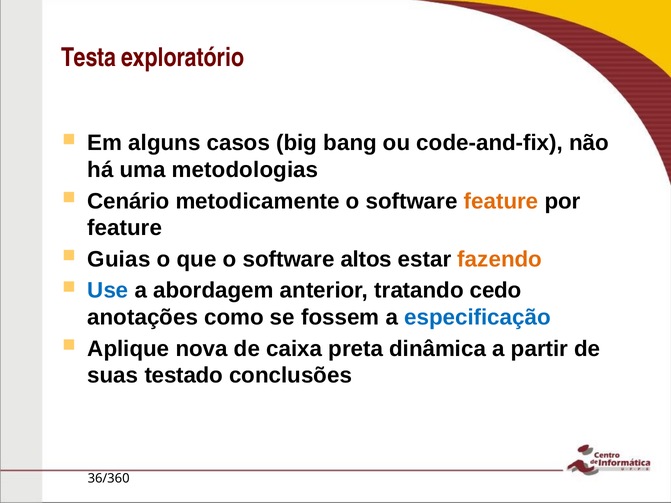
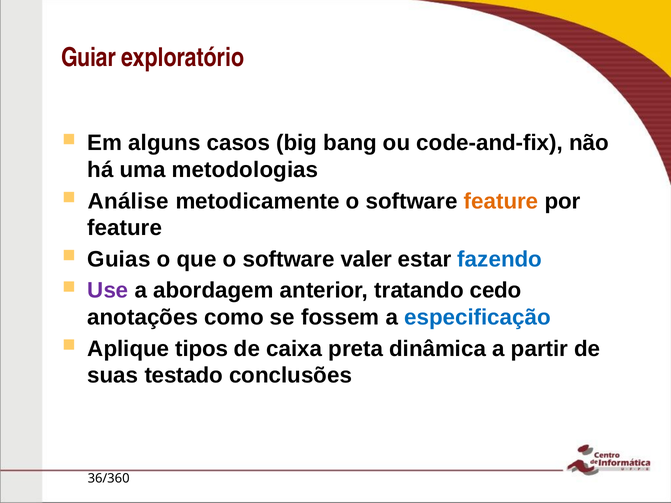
Testa: Testa -> Guiar (88, 58)
Cenário: Cenário -> Análise (128, 201)
altos: altos -> valer (366, 259)
fazendo colour: orange -> blue (500, 259)
Use colour: blue -> purple (108, 291)
nova: nova -> tipos (202, 349)
